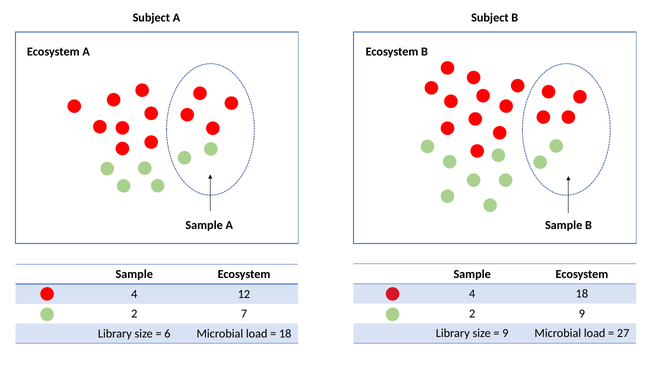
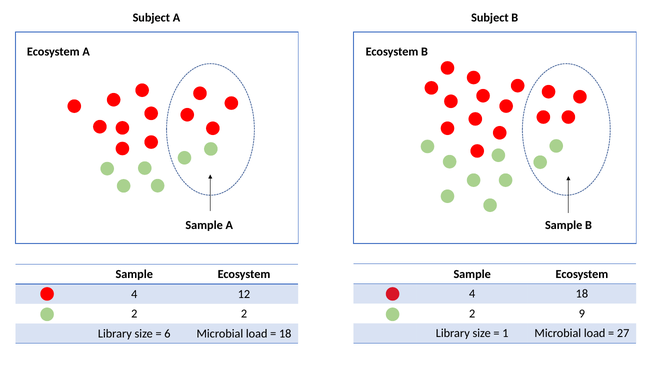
2 7: 7 -> 2 (244, 314)
9: 9 -> 1 (505, 334)
